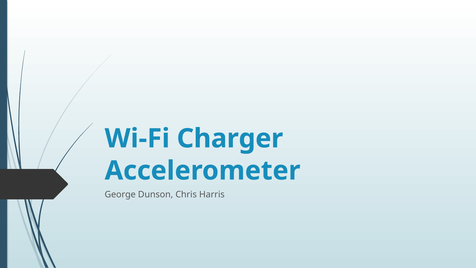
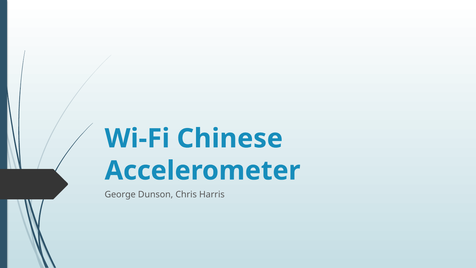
Charger: Charger -> Chinese (230, 138)
